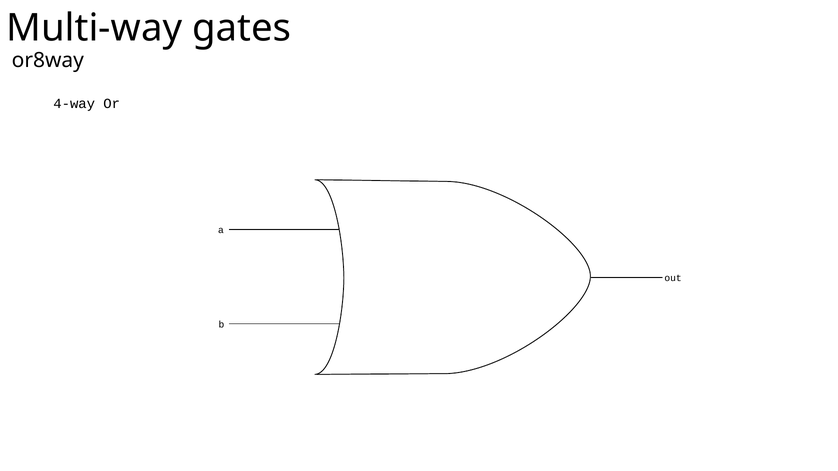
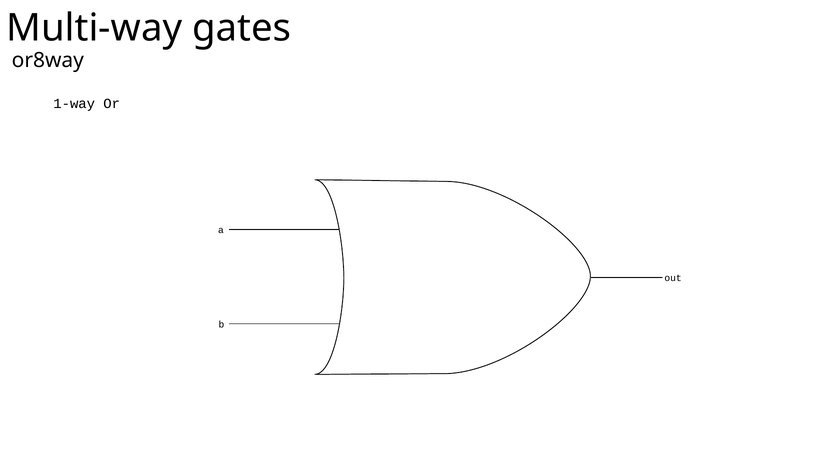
4-way: 4-way -> 1-way (74, 104)
